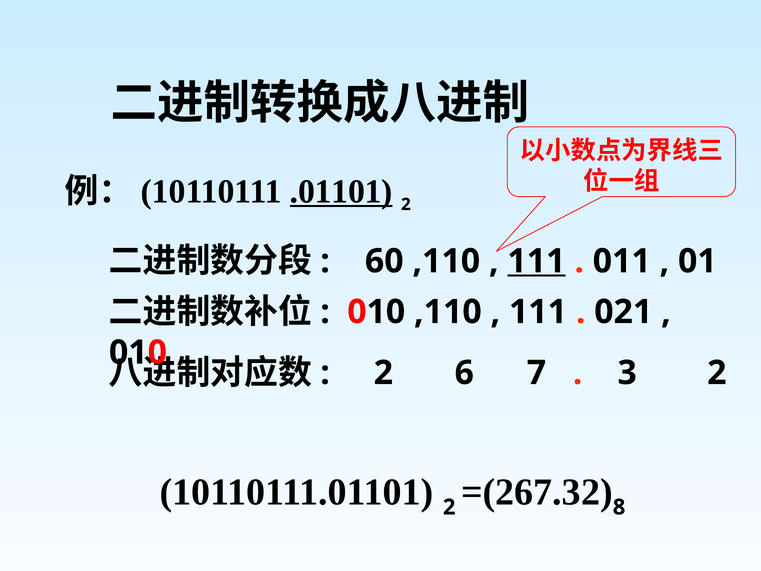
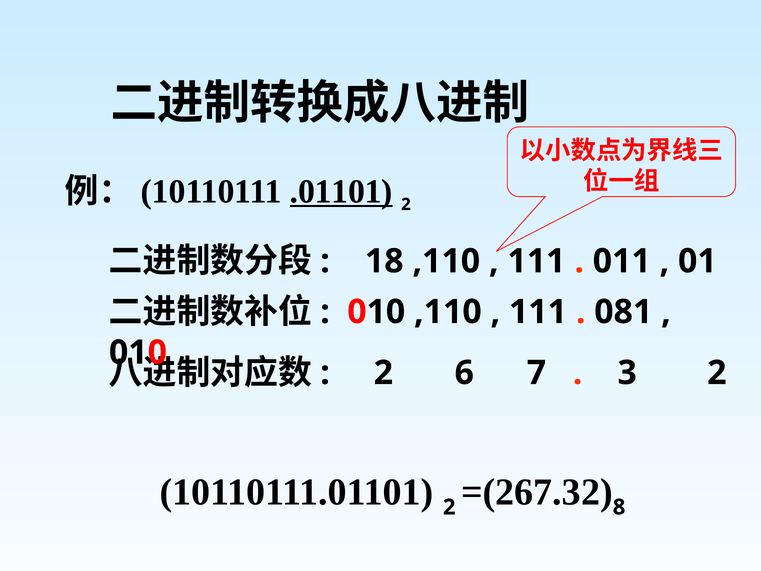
60: 60 -> 18 (384, 261)
111 underline: present -> none (536, 261)
021: 021 -> 081 (623, 312)
